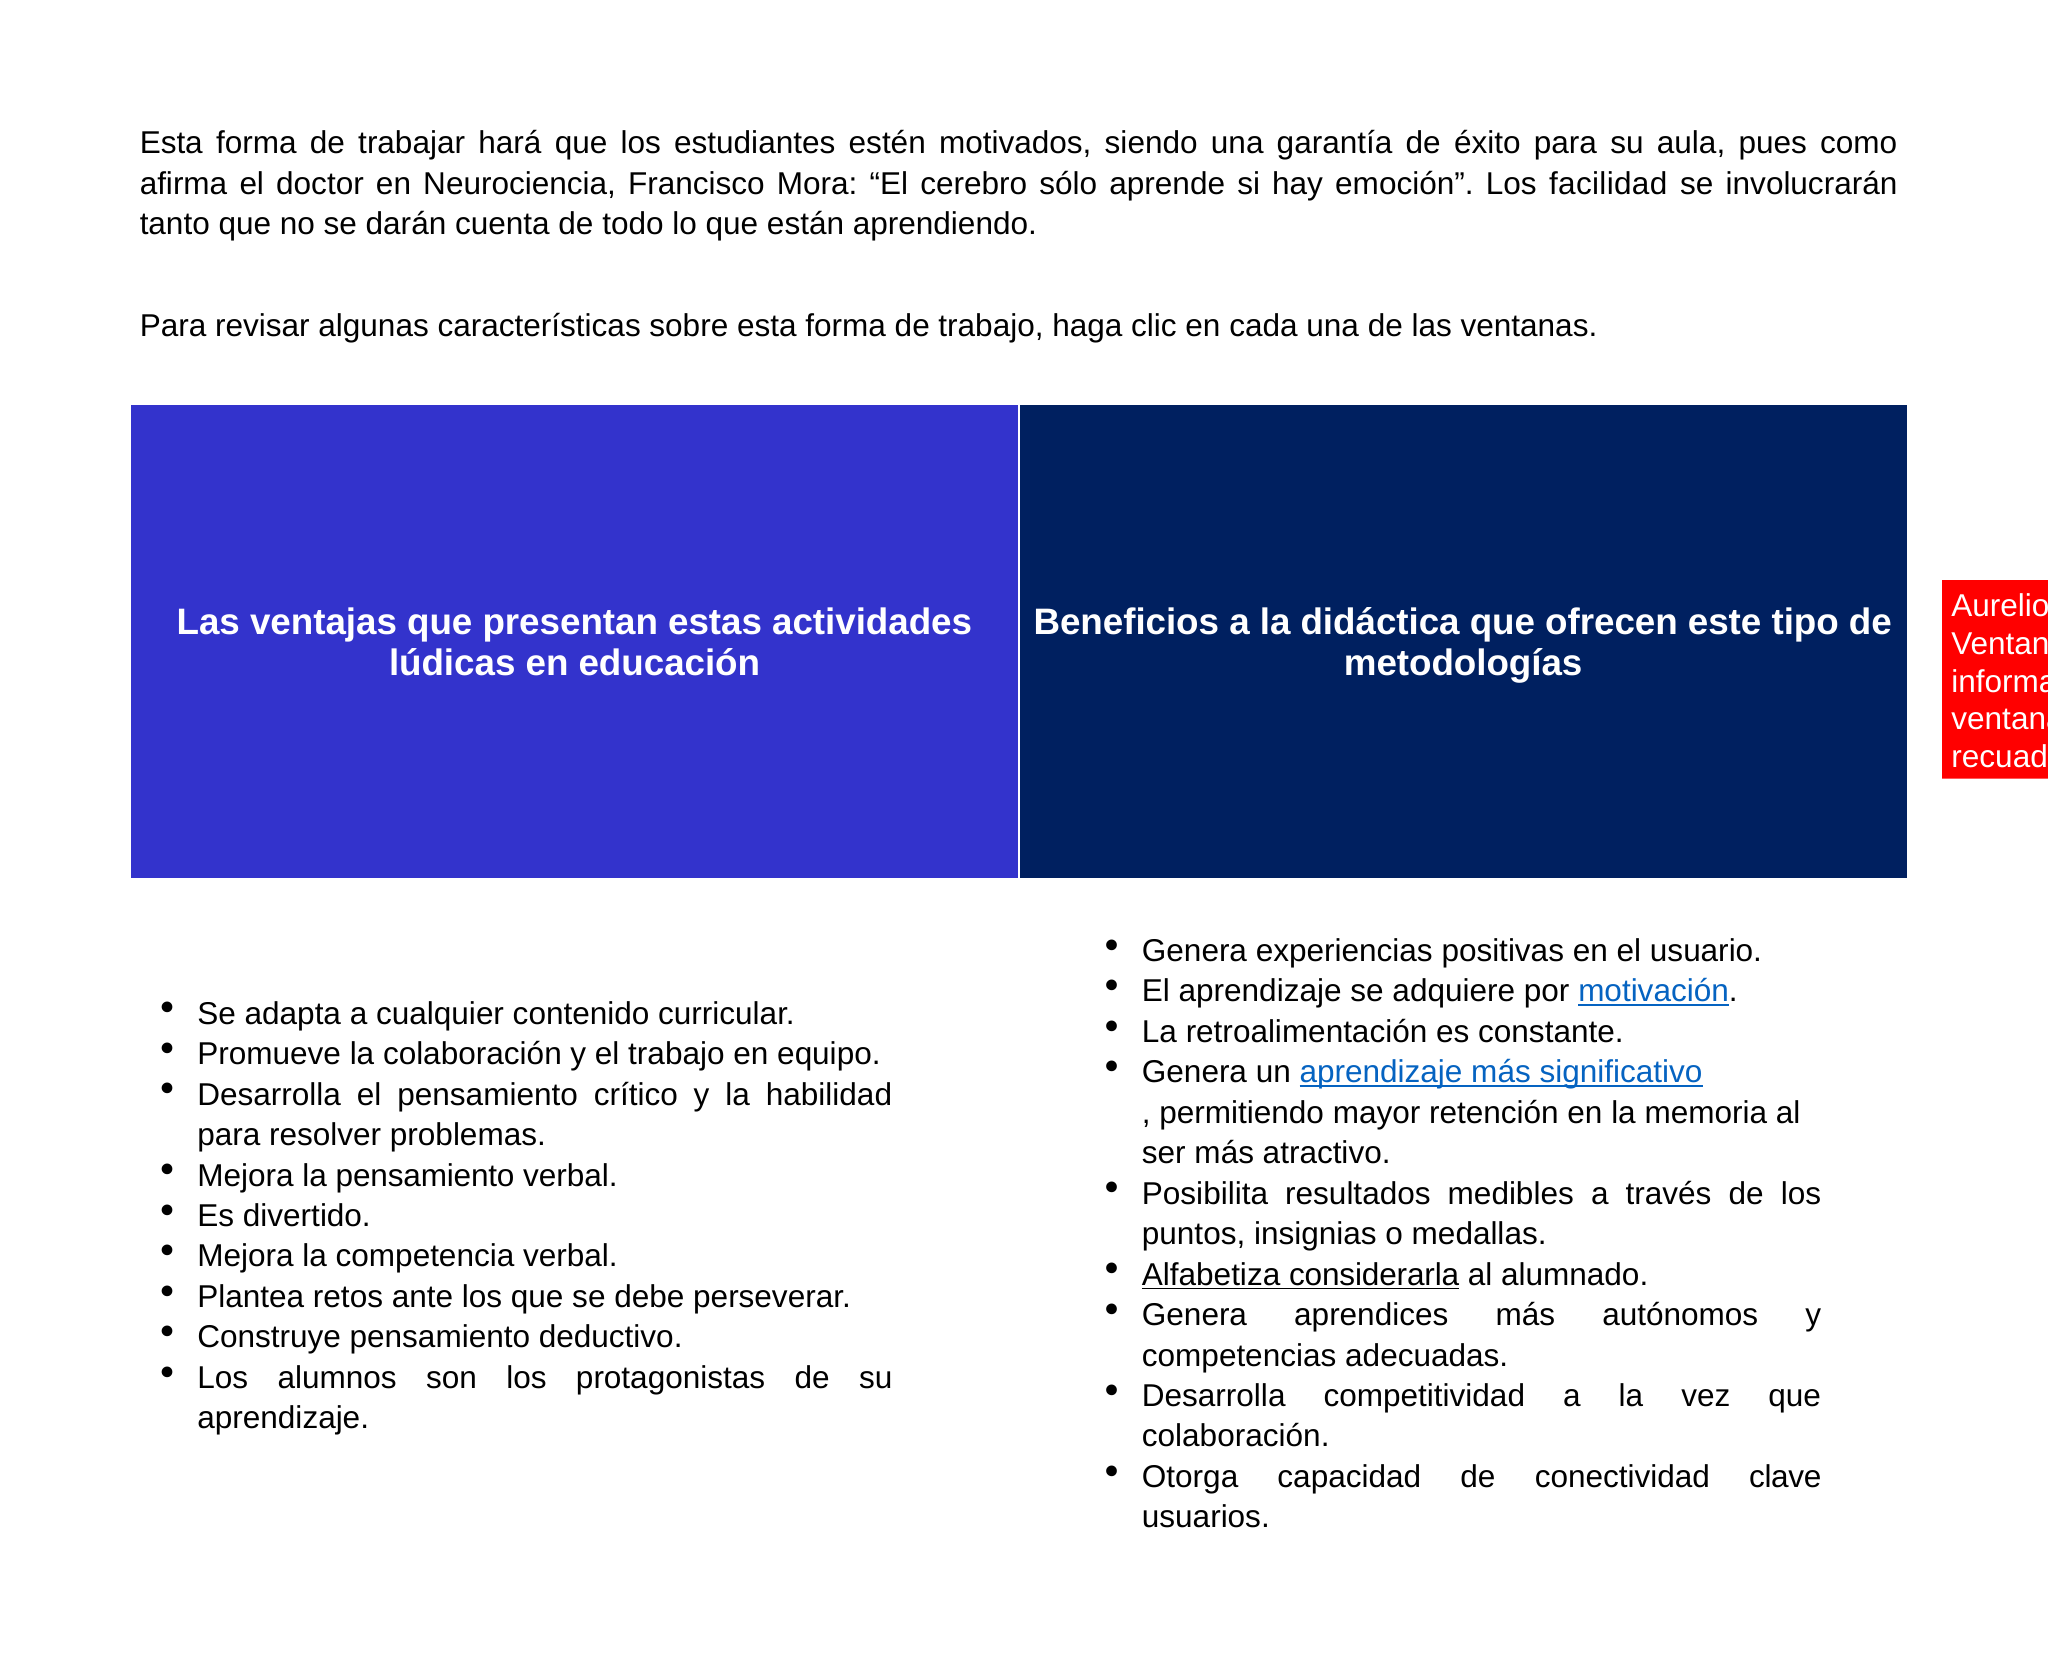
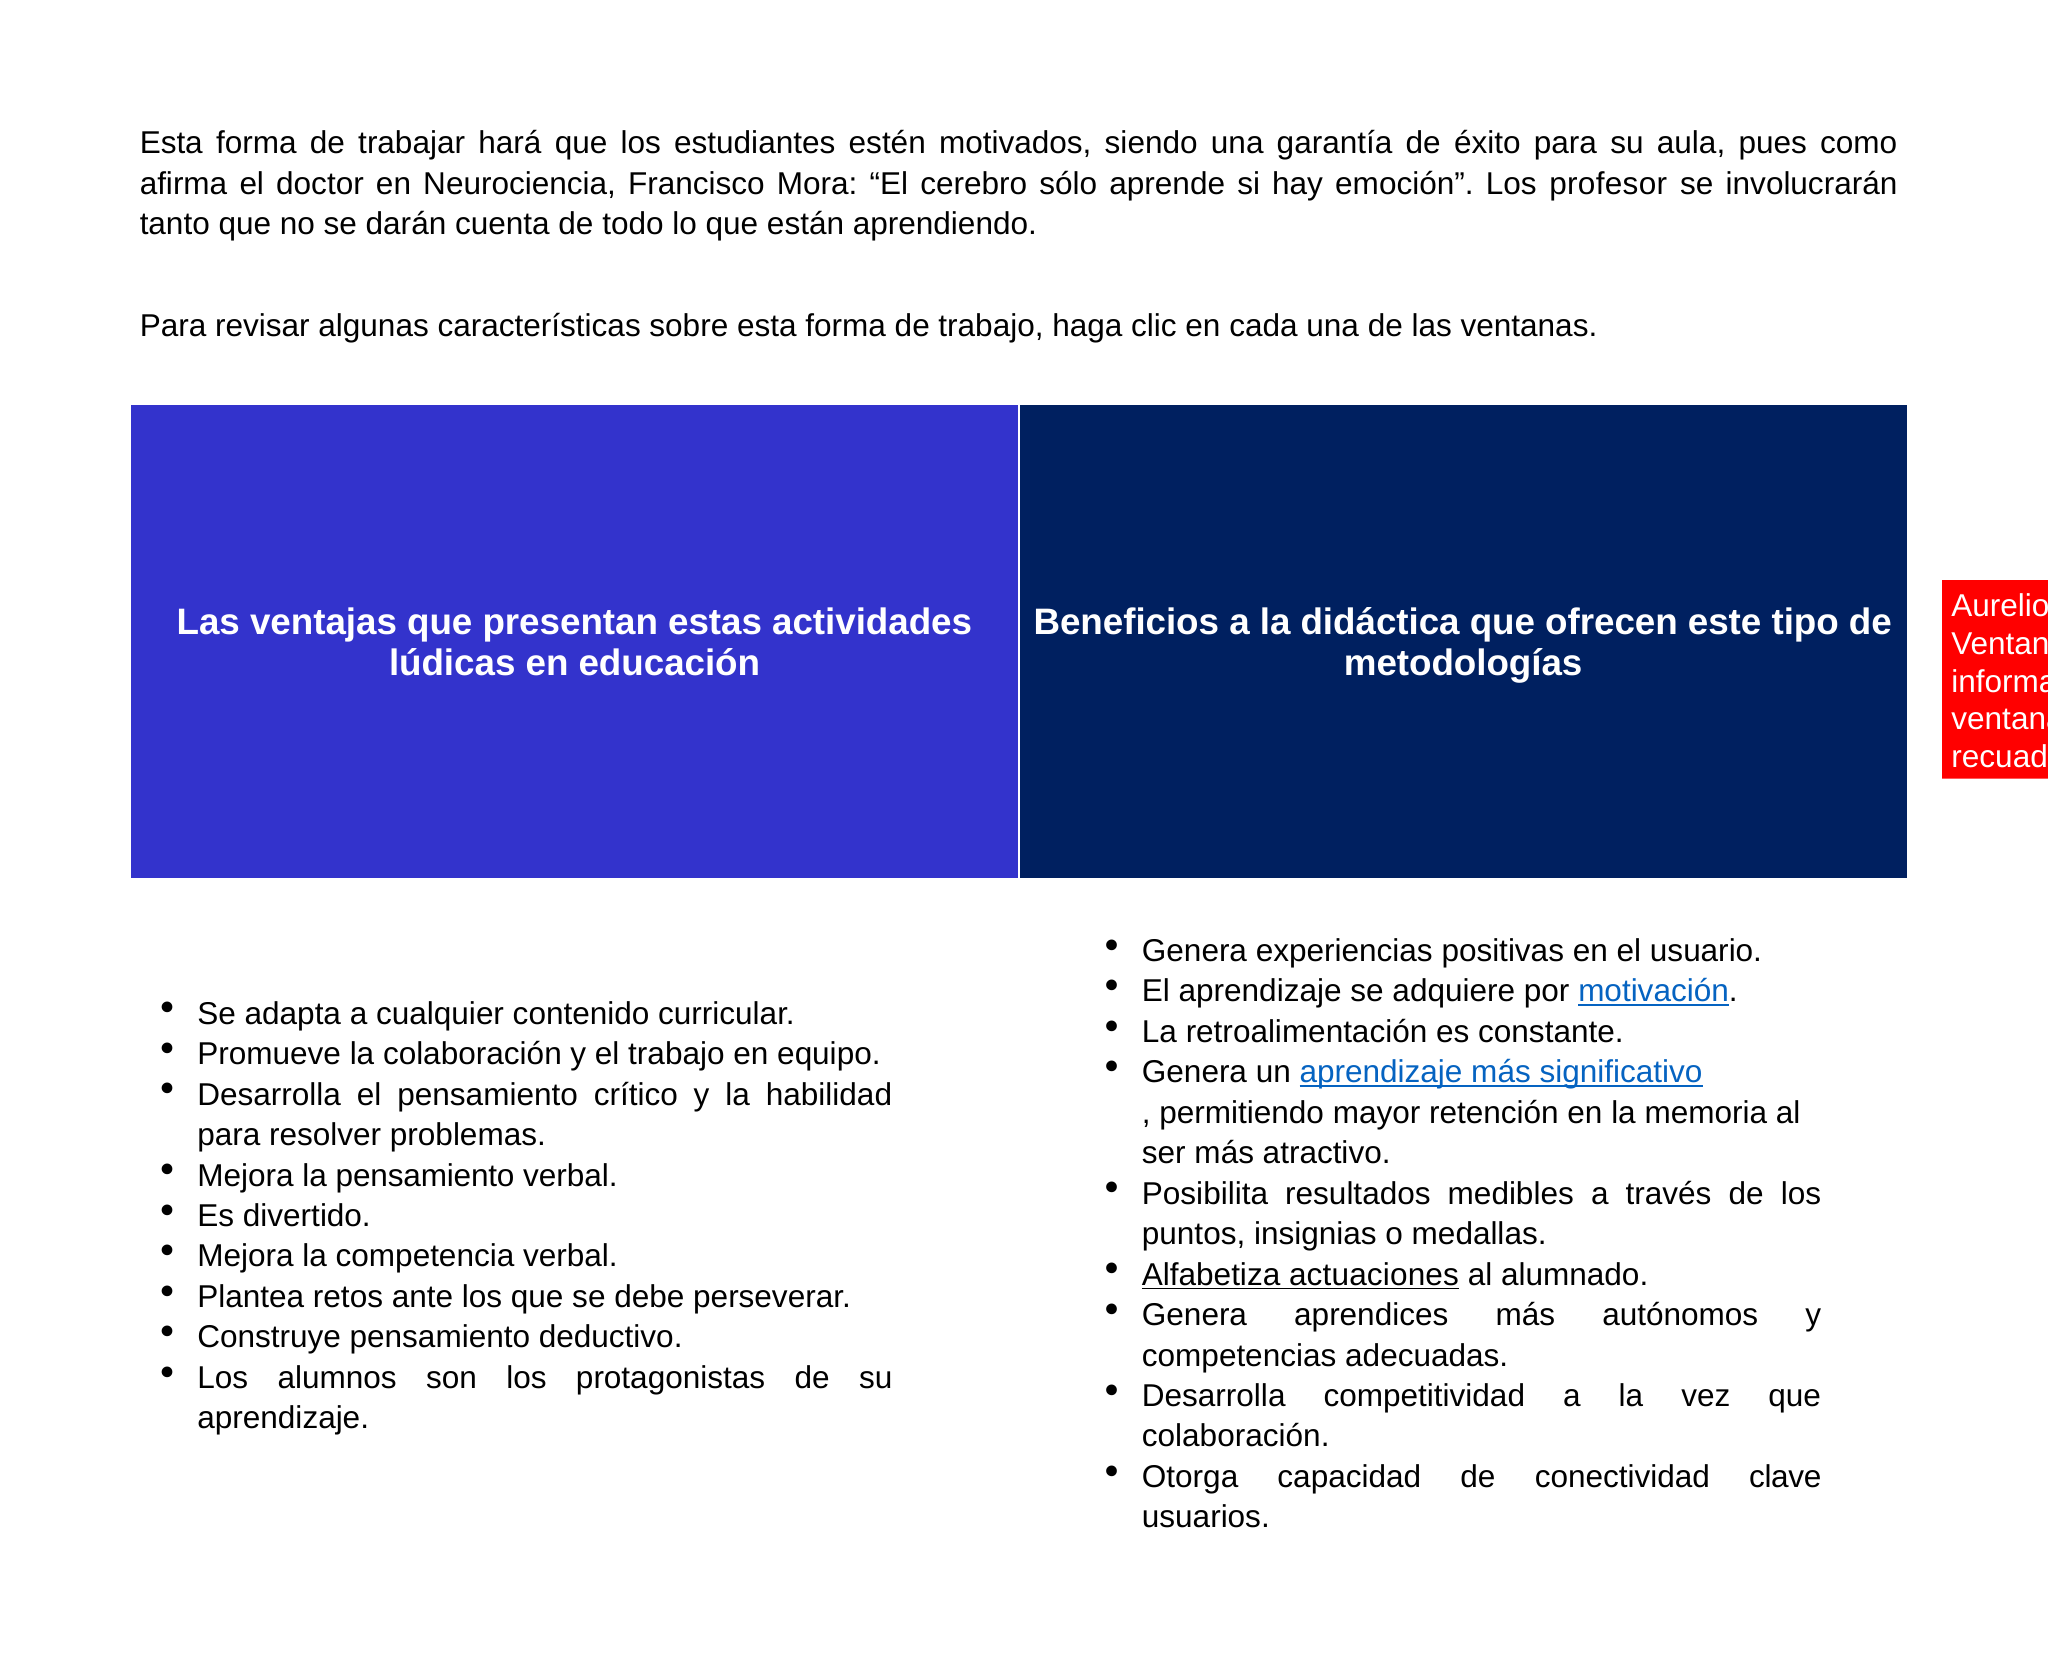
facilidad: facilidad -> profesor (1608, 184)
considerarla: considerarla -> actuaciones (1374, 1274)
